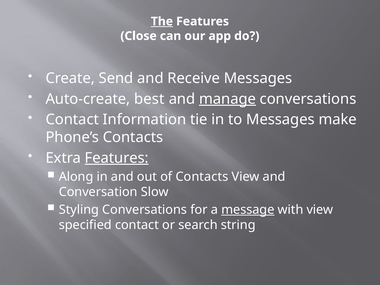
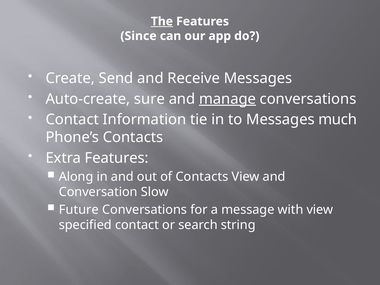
Close: Close -> Since (138, 36)
best: best -> sure (149, 99)
make: make -> much (338, 120)
Features underline: present -> none (117, 158)
Styling: Styling -> Future (79, 210)
message underline: present -> none (248, 210)
